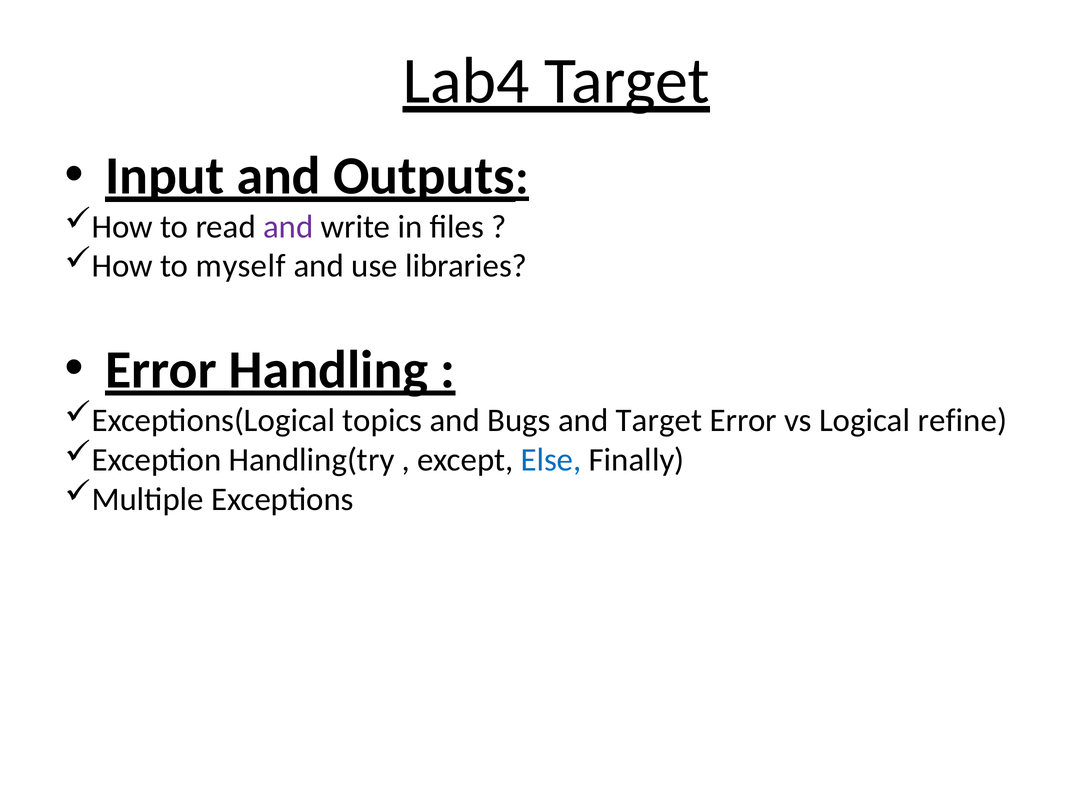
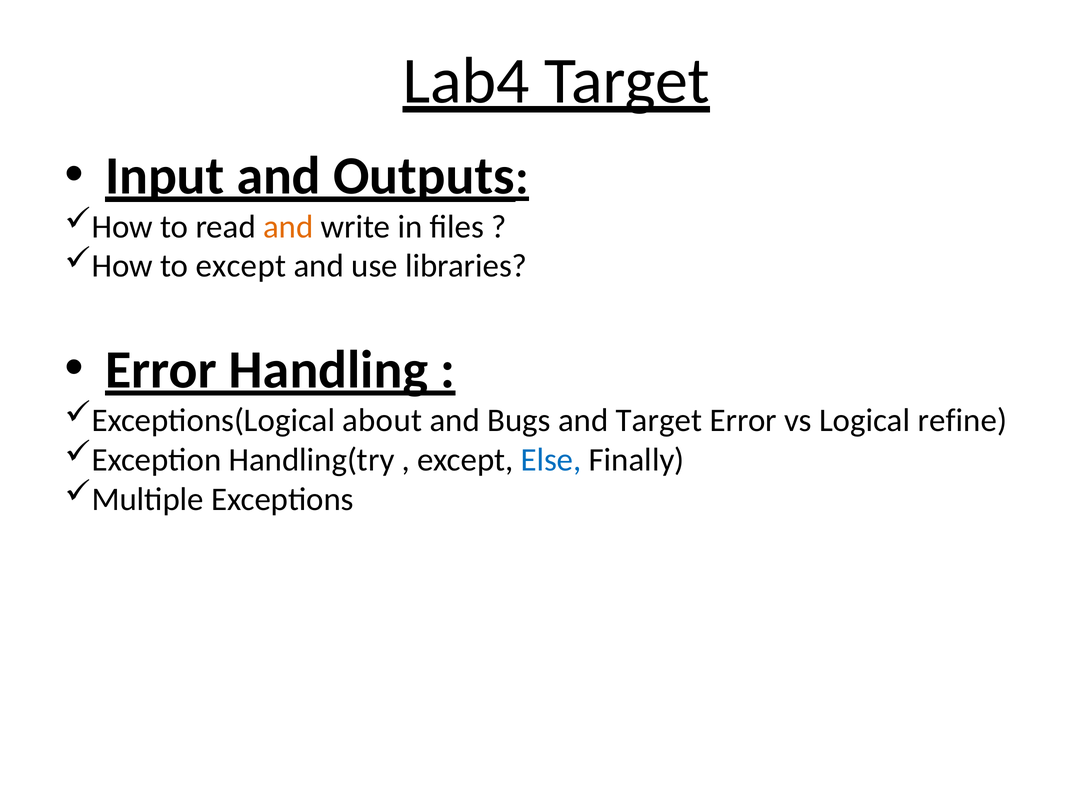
and colour: purple -> orange (288, 227)
to myself: myself -> except (241, 266)
topics: topics -> about (382, 420)
